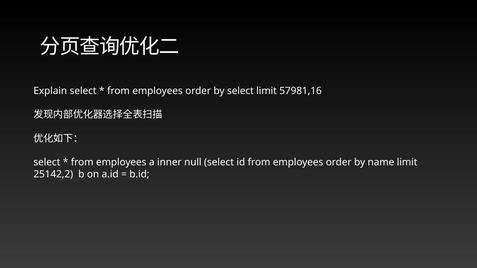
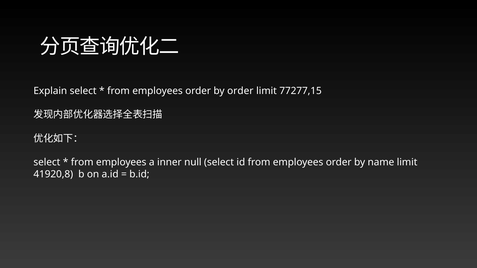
by select: select -> order (240, 91)
57981,16: 57981,16 -> 77277,15 (301, 91)
25142,2: 25142,2 -> 41920,8 (53, 174)
